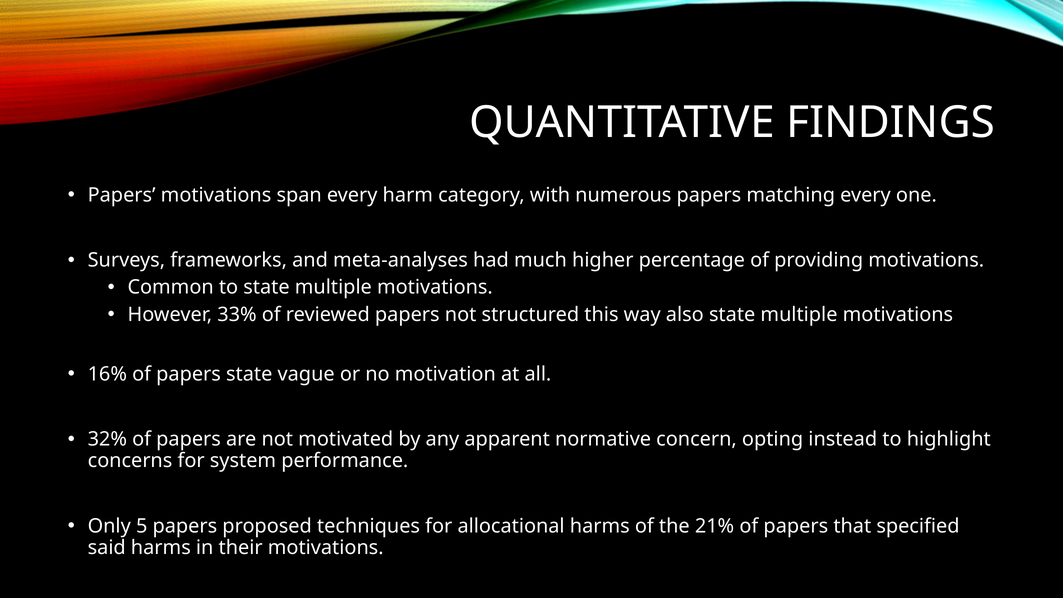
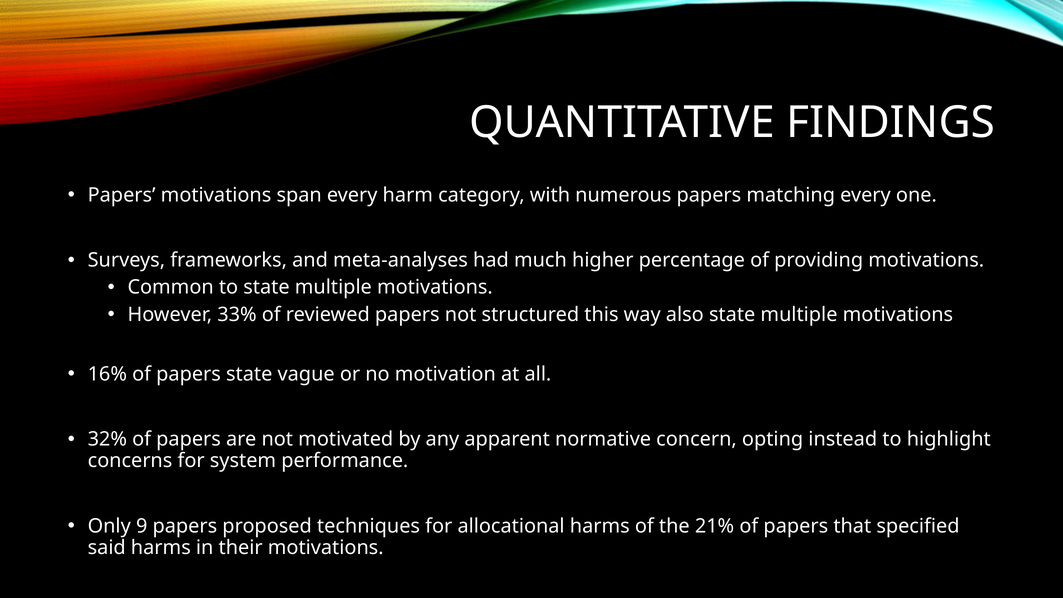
5: 5 -> 9 (142, 526)
